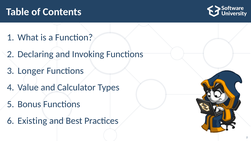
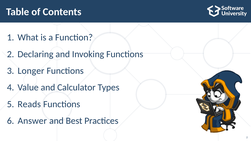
Bonus: Bonus -> Reads (29, 104)
Existing: Existing -> Answer (32, 121)
